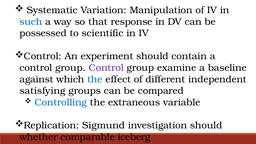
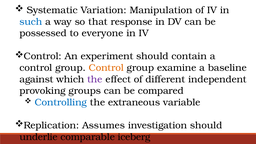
scientific: scientific -> everyone (103, 33)
Control colour: purple -> orange (106, 68)
the colour: blue -> purple (95, 79)
satisfying: satisfying -> provoking (43, 91)
Sigmund: Sigmund -> Assumes (104, 125)
whether: whether -> underlie (39, 137)
